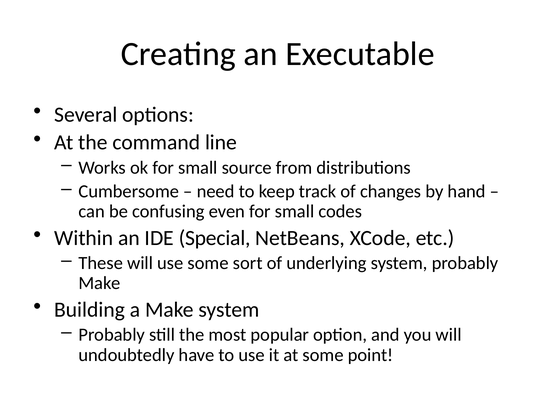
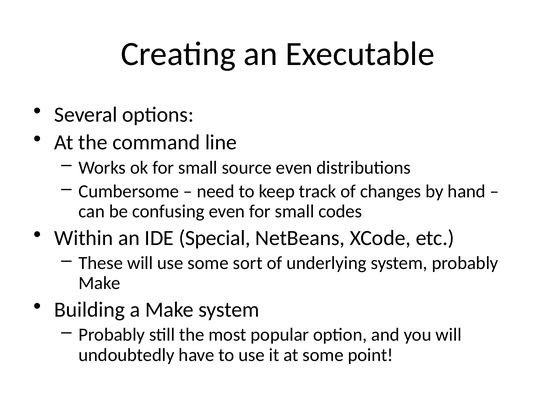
source from: from -> even (294, 168)
